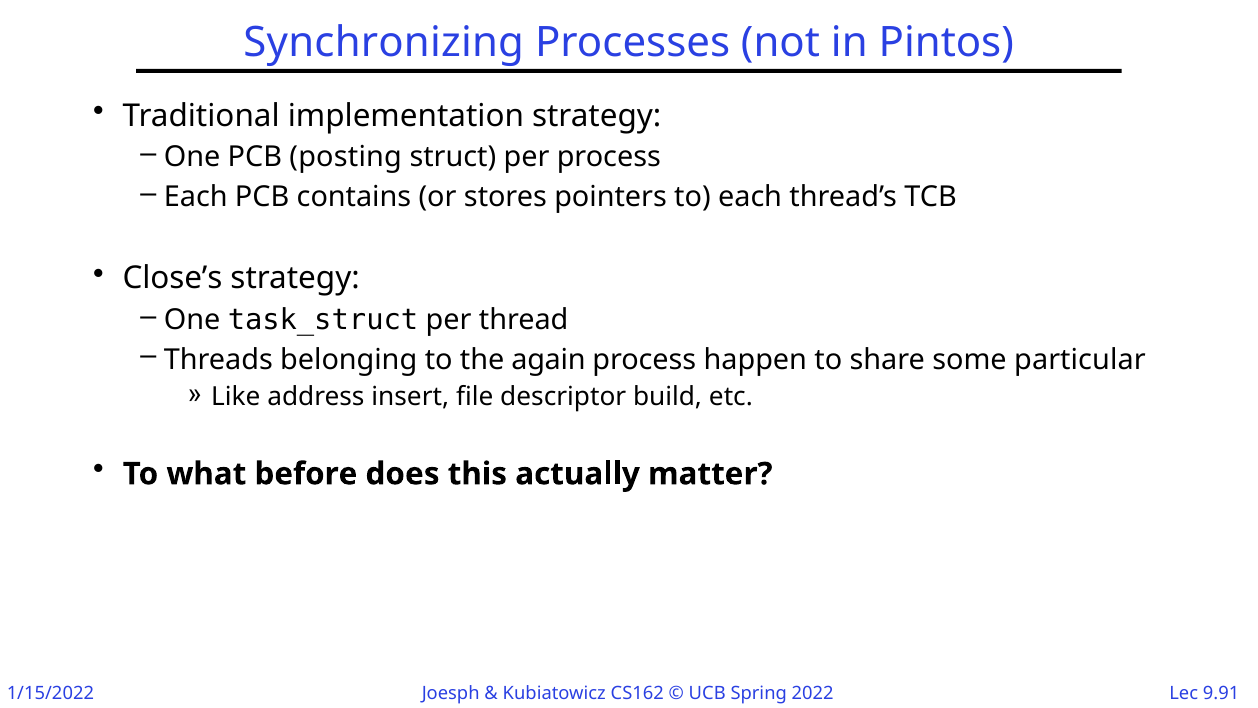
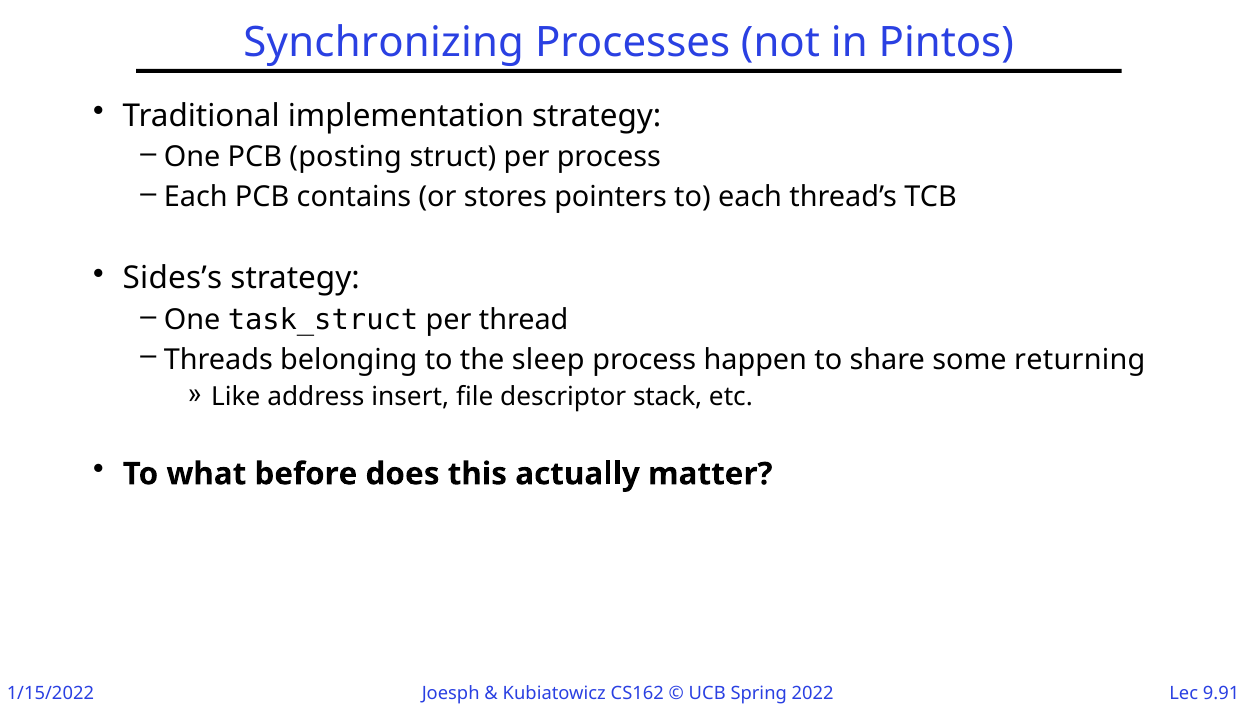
Close’s: Close’s -> Sides’s (172, 278)
again: again -> sleep (548, 359)
particular: particular -> returning (1080, 359)
build: build -> stack (668, 397)
